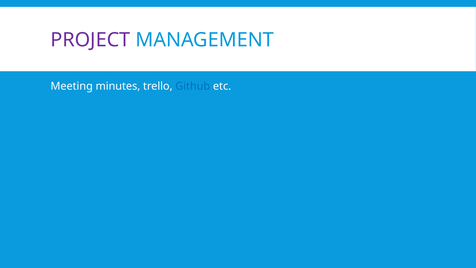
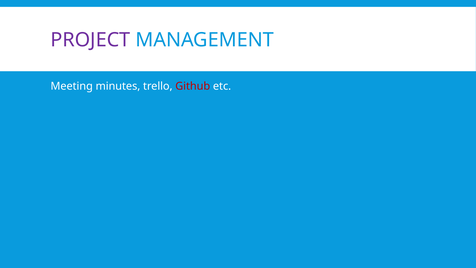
Github colour: blue -> red (193, 86)
